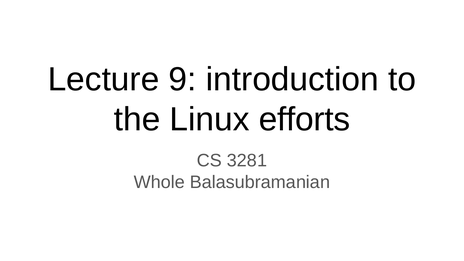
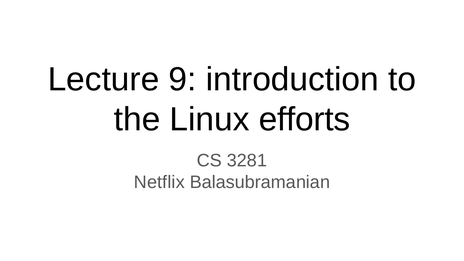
Whole: Whole -> Netflix (159, 182)
